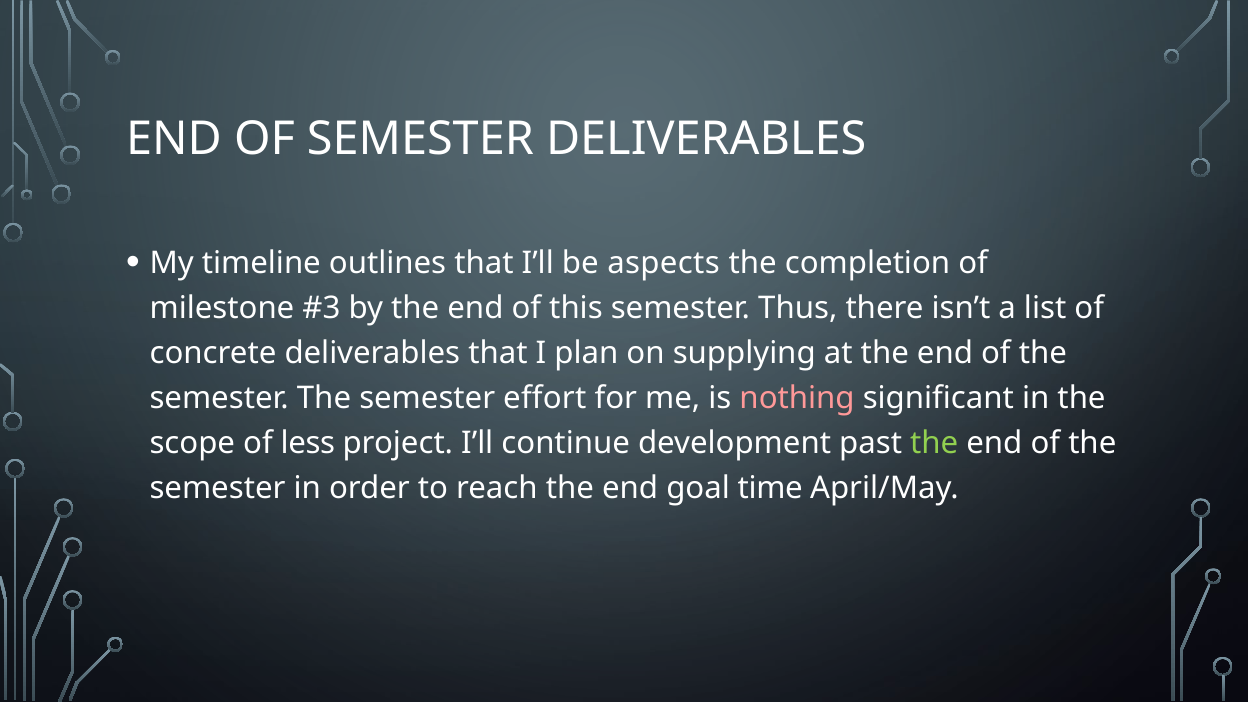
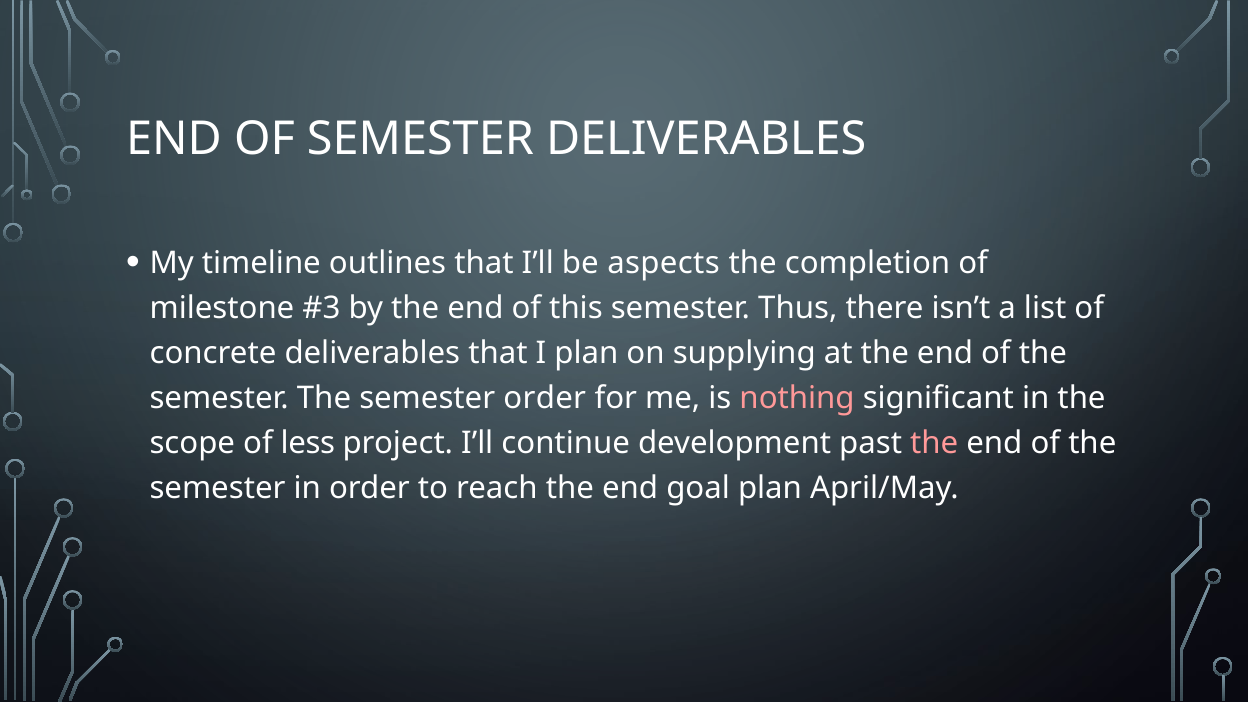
semester effort: effort -> order (545, 398)
the colour: light green -> pink (934, 443)
goal time: time -> plan (770, 488)
